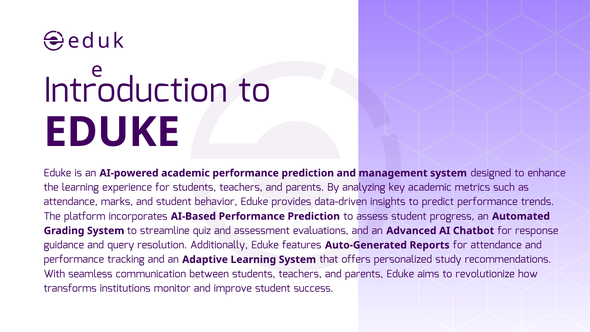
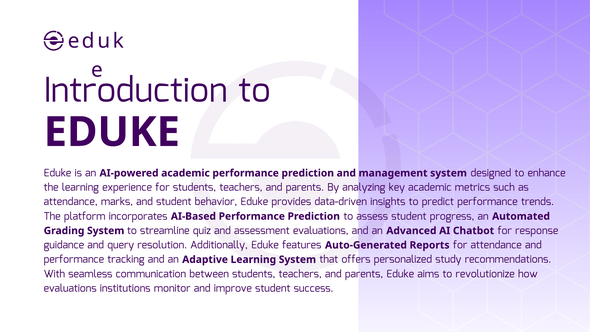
transforms: transforms -> evaluations (70, 288)
